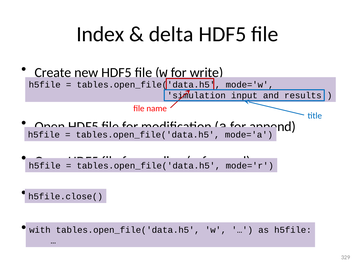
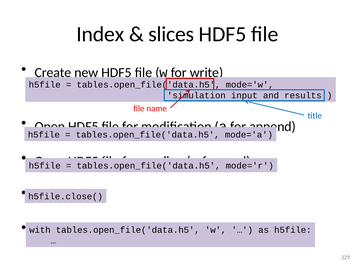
delta: delta -> slices (171, 34)
